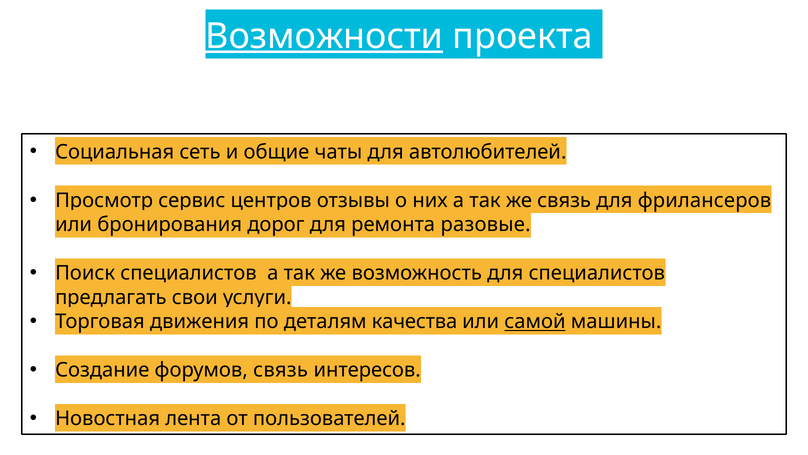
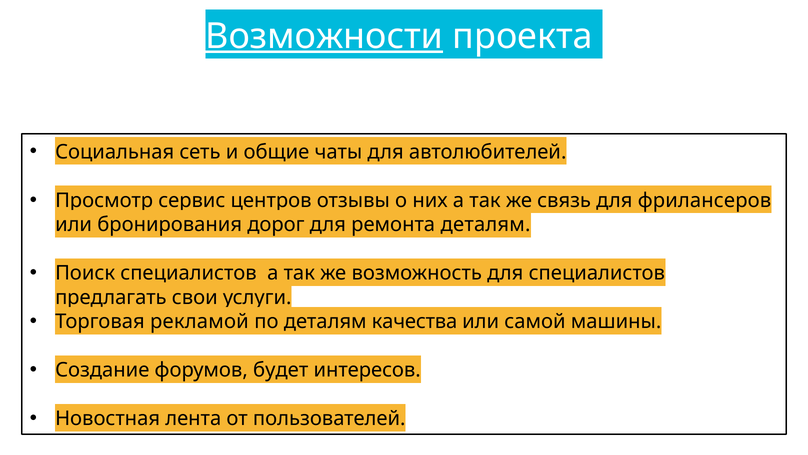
ремонта разовые: разовые -> деталям (486, 224)
движения: движения -> рекламой (199, 321)
самой underline: present -> none (535, 321)
форумов связь: связь -> будет (281, 370)
